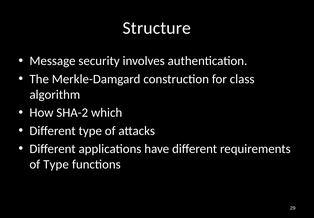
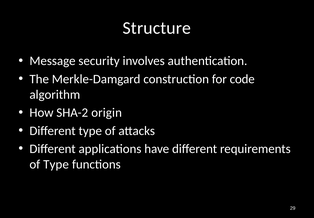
class: class -> code (242, 79)
which: which -> origin (107, 112)
